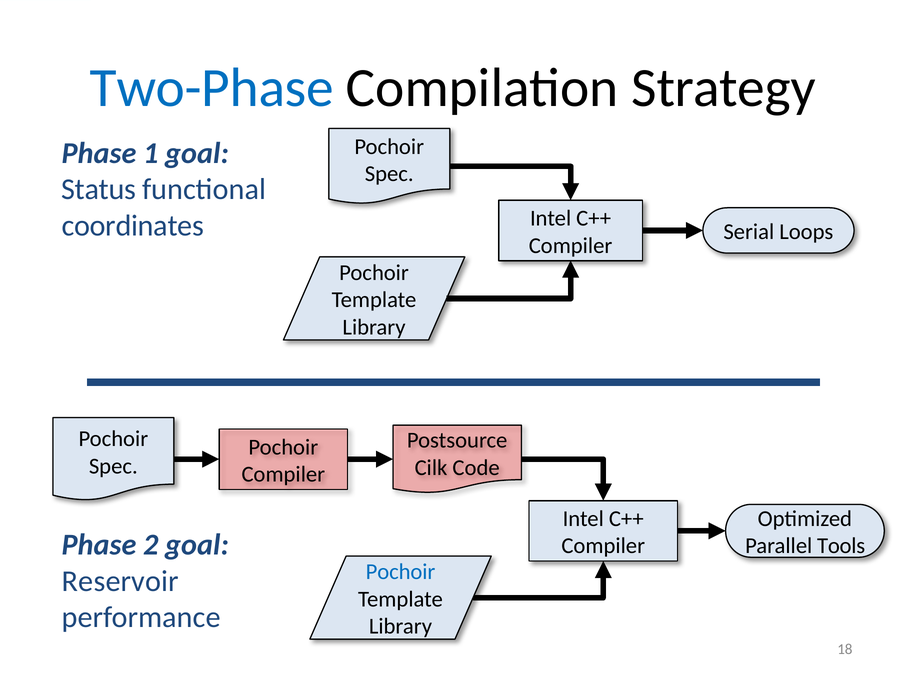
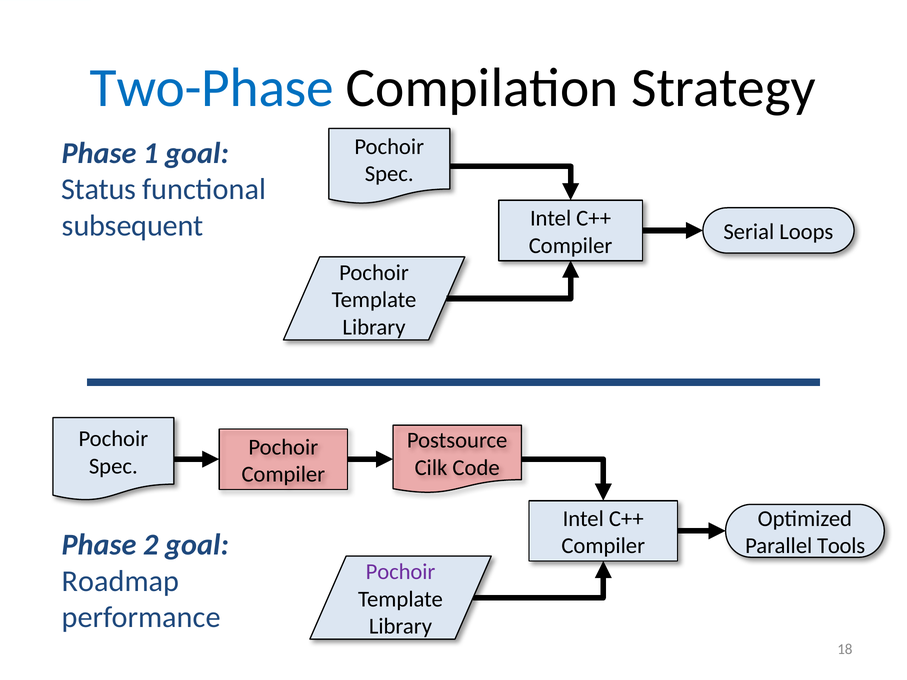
coordinates: coordinates -> subsequent (133, 226)
Pochoir colour: blue -> purple (401, 572)
Reservoir: Reservoir -> Roadmap (120, 581)
